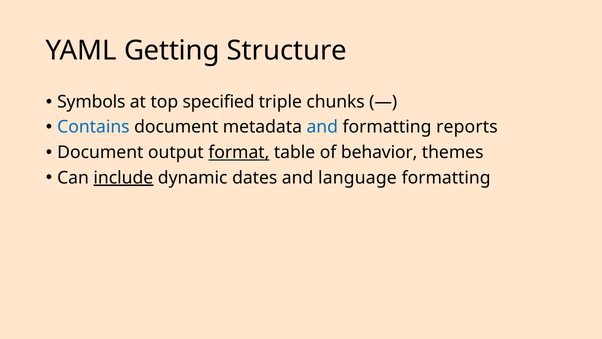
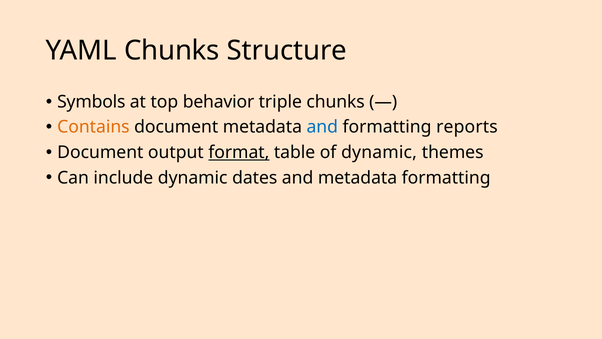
YAML Getting: Getting -> Chunks (172, 51)
specified: specified -> behavior (219, 102)
Contains colour: blue -> orange (93, 127)
of behavior: behavior -> dynamic (379, 152)
include underline: present -> none (123, 178)
and language: language -> metadata (358, 178)
